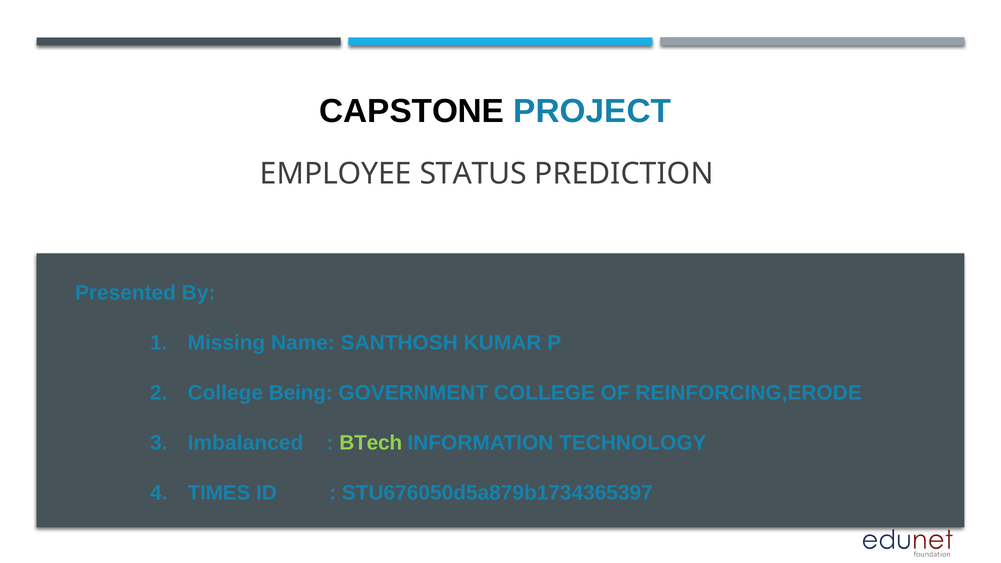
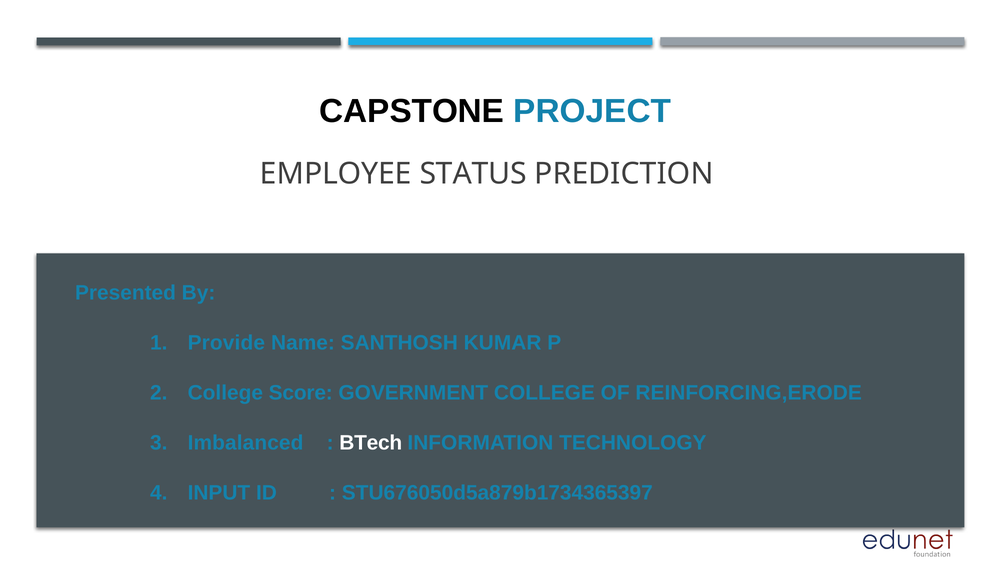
Missing: Missing -> Provide (226, 343)
Being: Being -> Score (301, 393)
BTech colour: light green -> white (371, 443)
TIMES: TIMES -> INPUT (219, 493)
